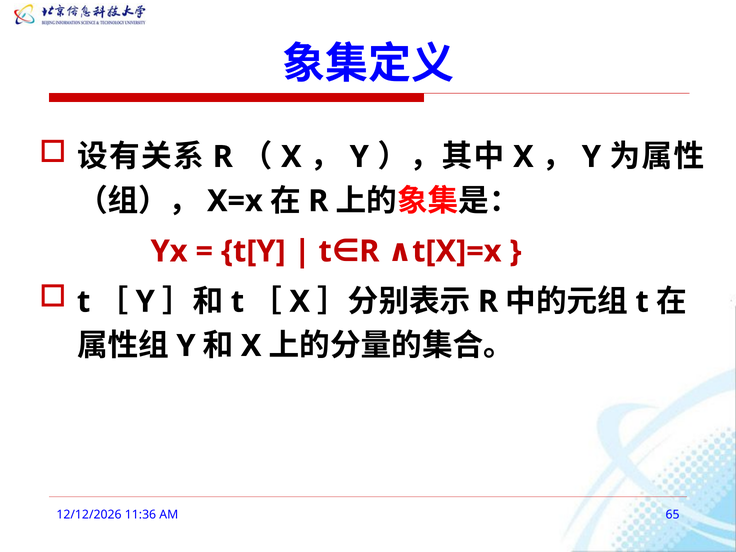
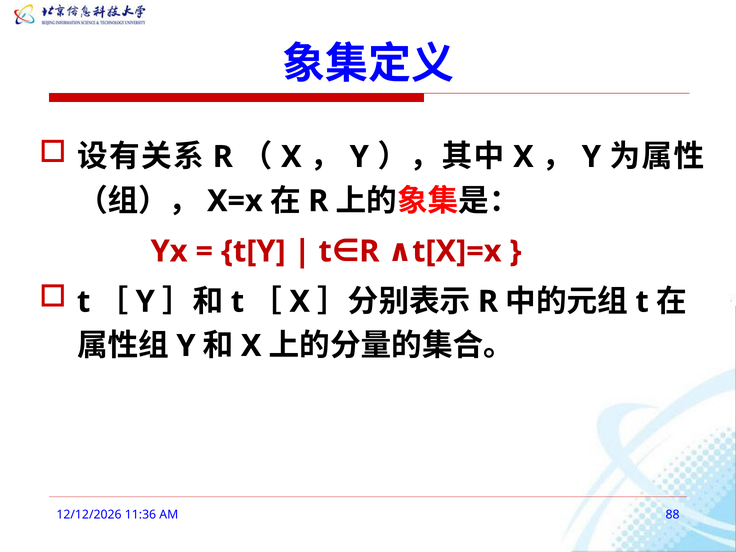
65: 65 -> 88 (673, 515)
